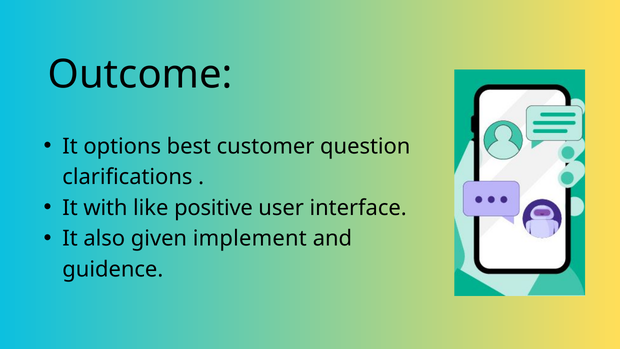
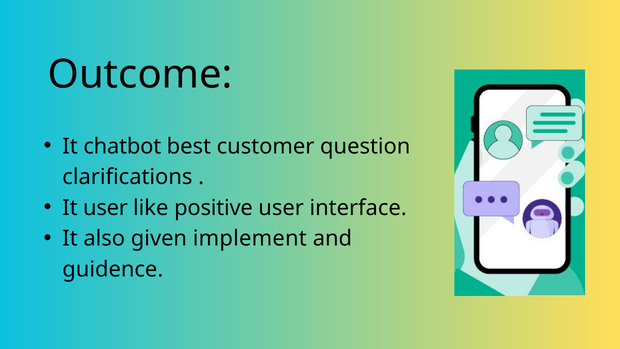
options: options -> chatbot (122, 146)
It with: with -> user (105, 208)
